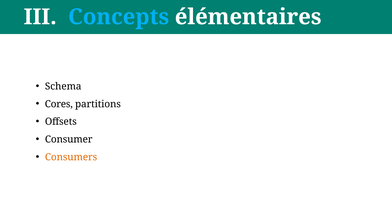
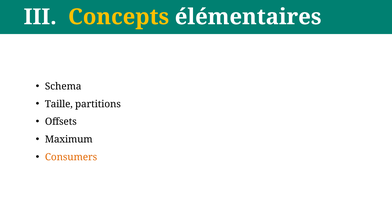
Concepts colour: light blue -> yellow (119, 17)
Cores: Cores -> Taille (59, 104)
Consumer: Consumer -> Maximum (69, 139)
